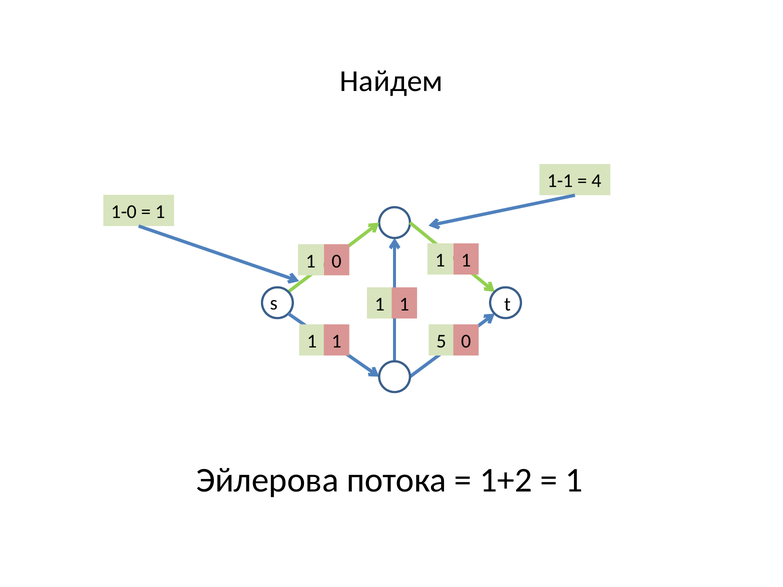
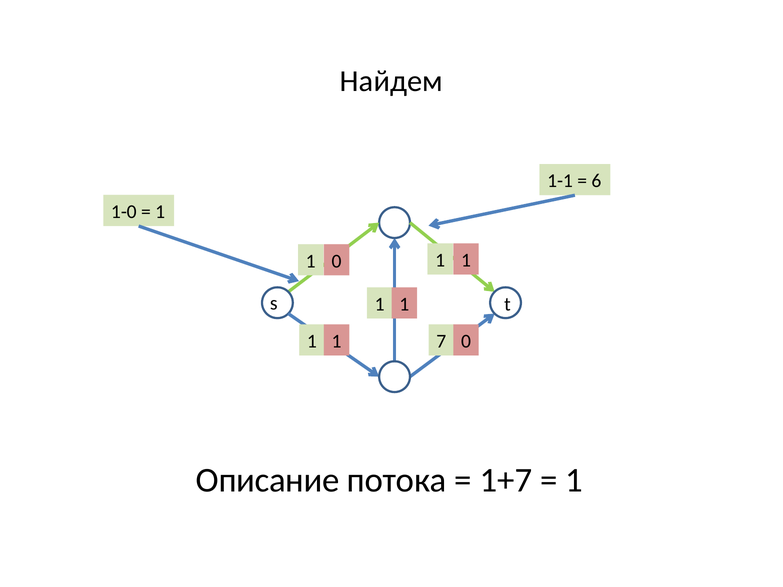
4: 4 -> 6 (596, 181)
5: 5 -> 7 (441, 341)
Эйлерова: Эйлерова -> Описание (268, 480)
1+2: 1+2 -> 1+7 (506, 480)
